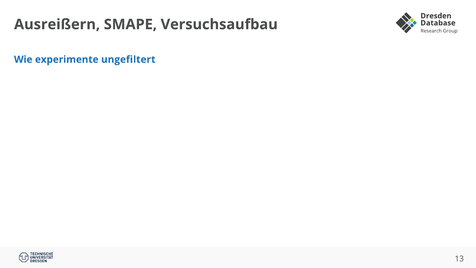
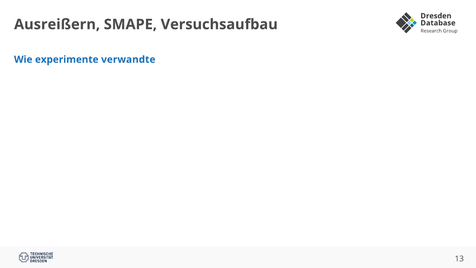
ungefiltert: ungefiltert -> verwandte (128, 59)
